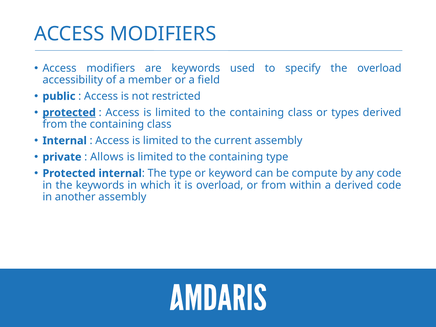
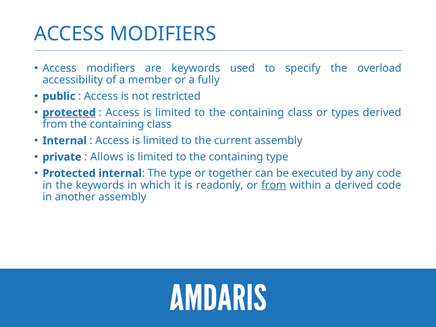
field: field -> fully (209, 80)
keyword: keyword -> together (231, 173)
compute: compute -> executed (315, 173)
is overload: overload -> readonly (220, 185)
from underline: none -> present (274, 185)
